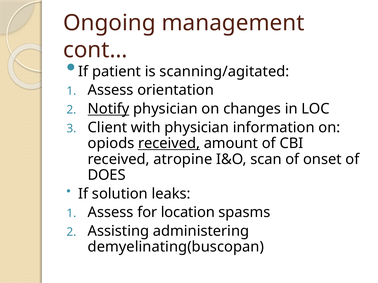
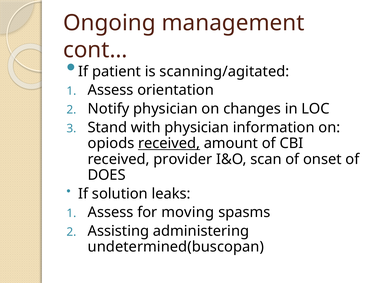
Notify underline: present -> none (109, 109)
Client: Client -> Stand (107, 128)
atropine: atropine -> provider (183, 159)
location: location -> moving (188, 213)
demyelinating(buscopan: demyelinating(buscopan -> undetermined(buscopan (176, 247)
